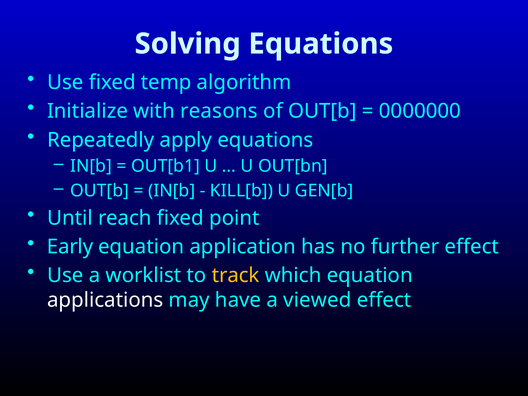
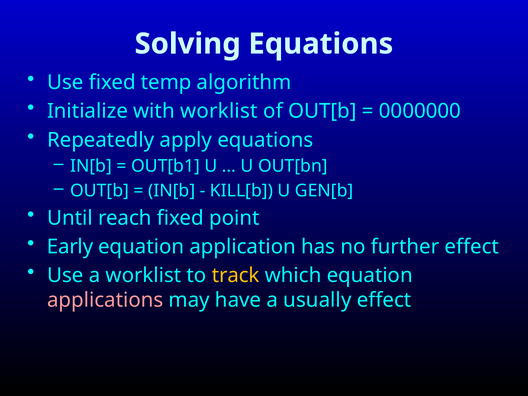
with reasons: reasons -> worklist (219, 111)
applications colour: white -> pink (105, 300)
viewed: viewed -> usually (317, 300)
